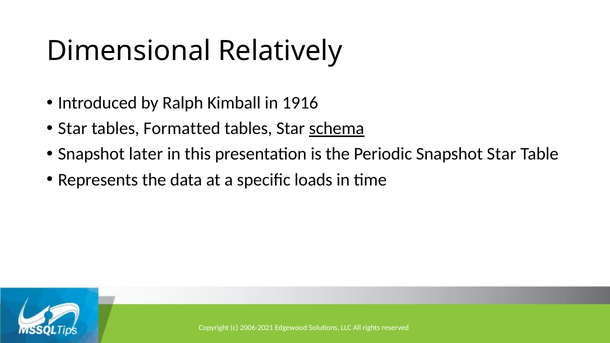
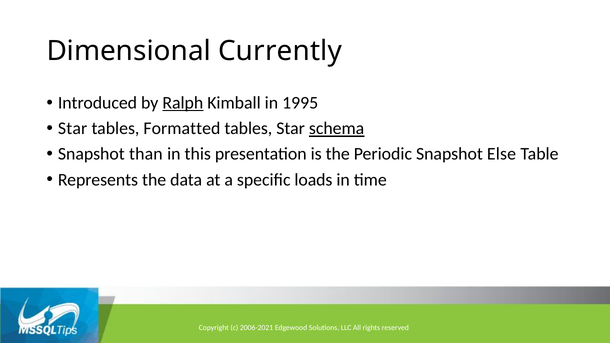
Relatively: Relatively -> Currently (280, 51)
Ralph underline: none -> present (183, 103)
1916: 1916 -> 1995 (300, 103)
later: later -> than (146, 154)
Snapshot Star: Star -> Else (502, 154)
